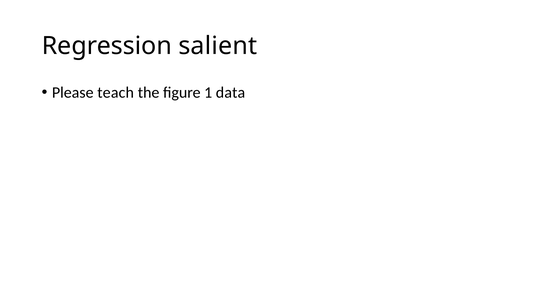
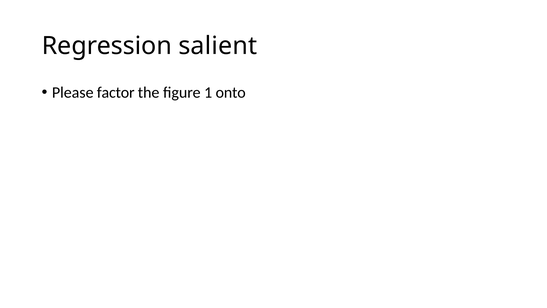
teach: teach -> factor (116, 92)
data: data -> onto (231, 92)
